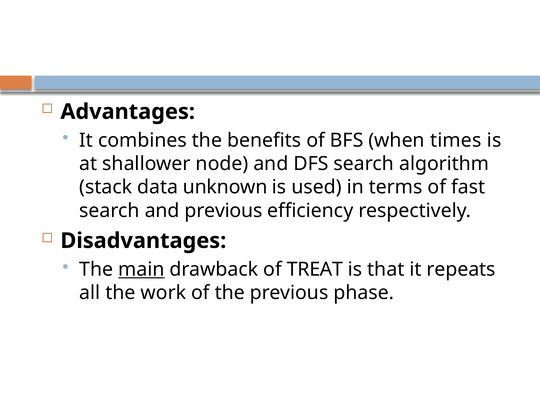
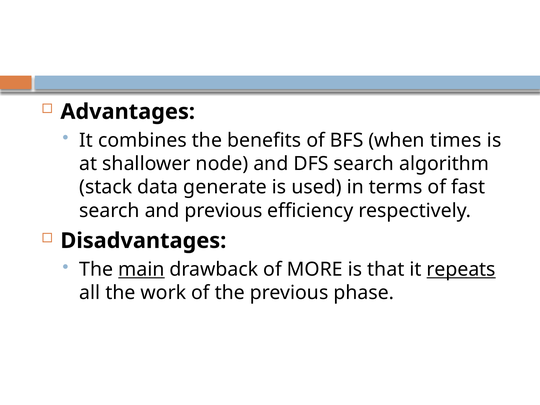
unknown: unknown -> generate (225, 187)
TREAT: TREAT -> MORE (315, 269)
repeats underline: none -> present (461, 269)
